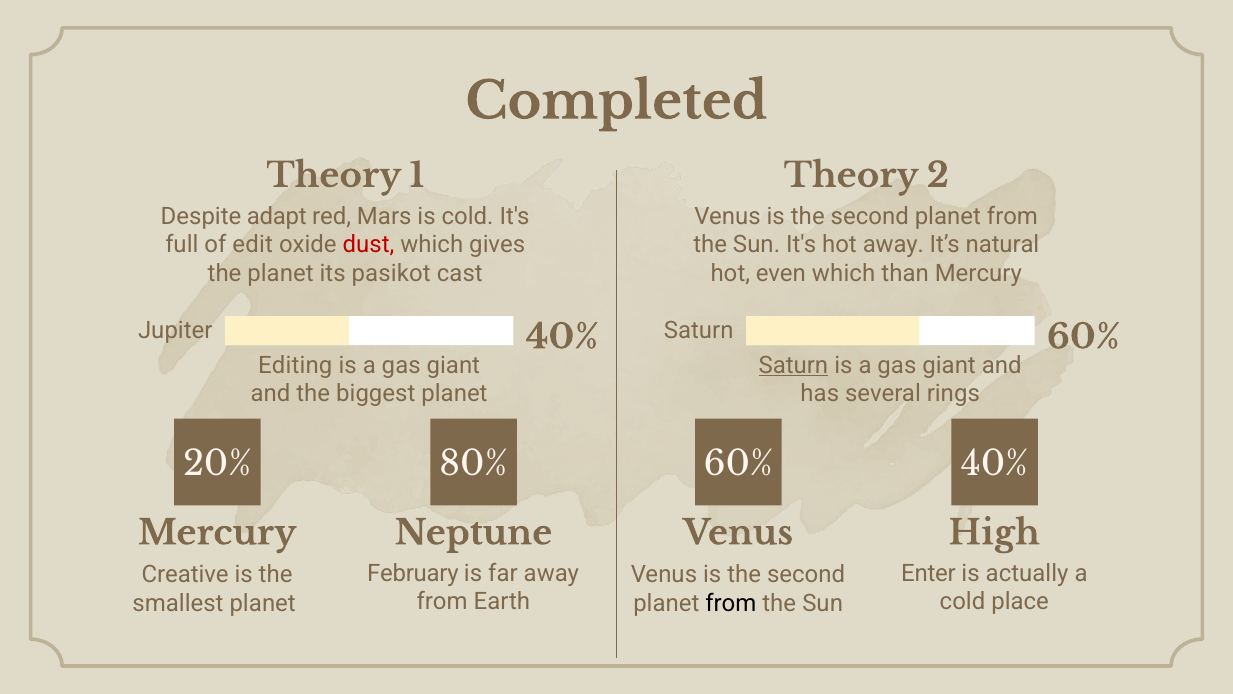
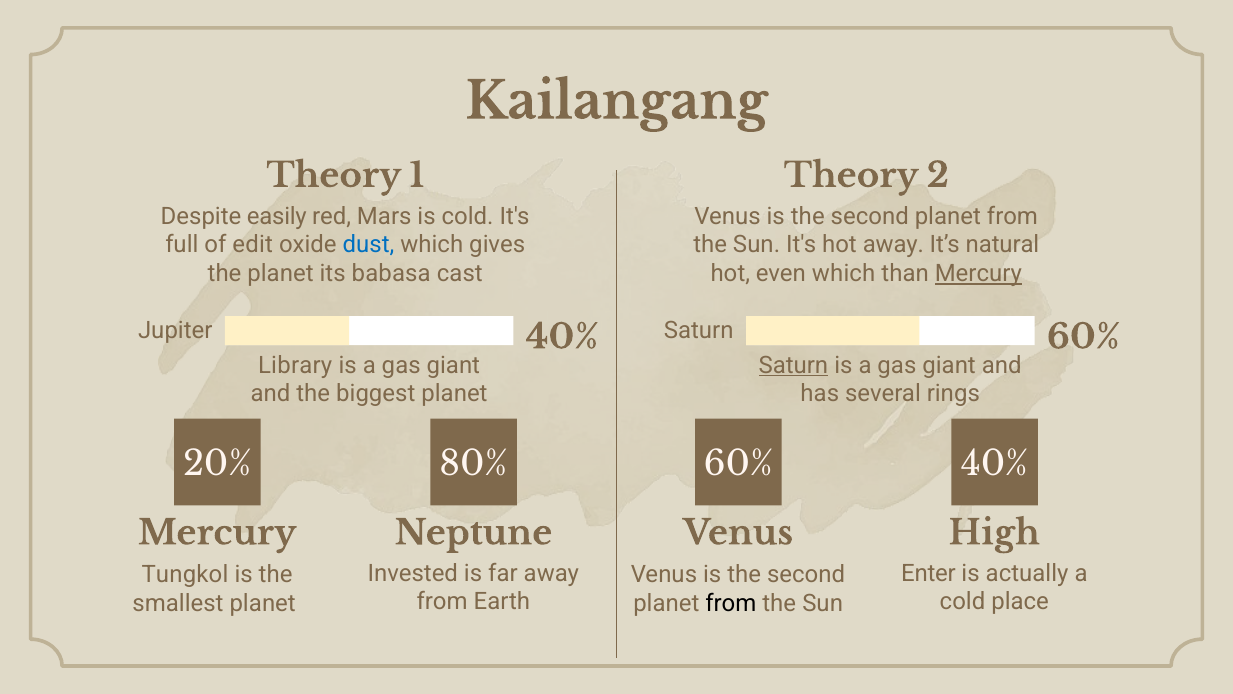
Completed: Completed -> Kailangang (616, 102)
adapt: adapt -> easily (277, 216)
dust colour: red -> blue (368, 245)
pasikot: pasikot -> babasa (391, 274)
Mercury underline: none -> present (978, 274)
Editing: Editing -> Library (295, 365)
February: February -> Invested (413, 573)
Creative: Creative -> Tungkol (185, 574)
